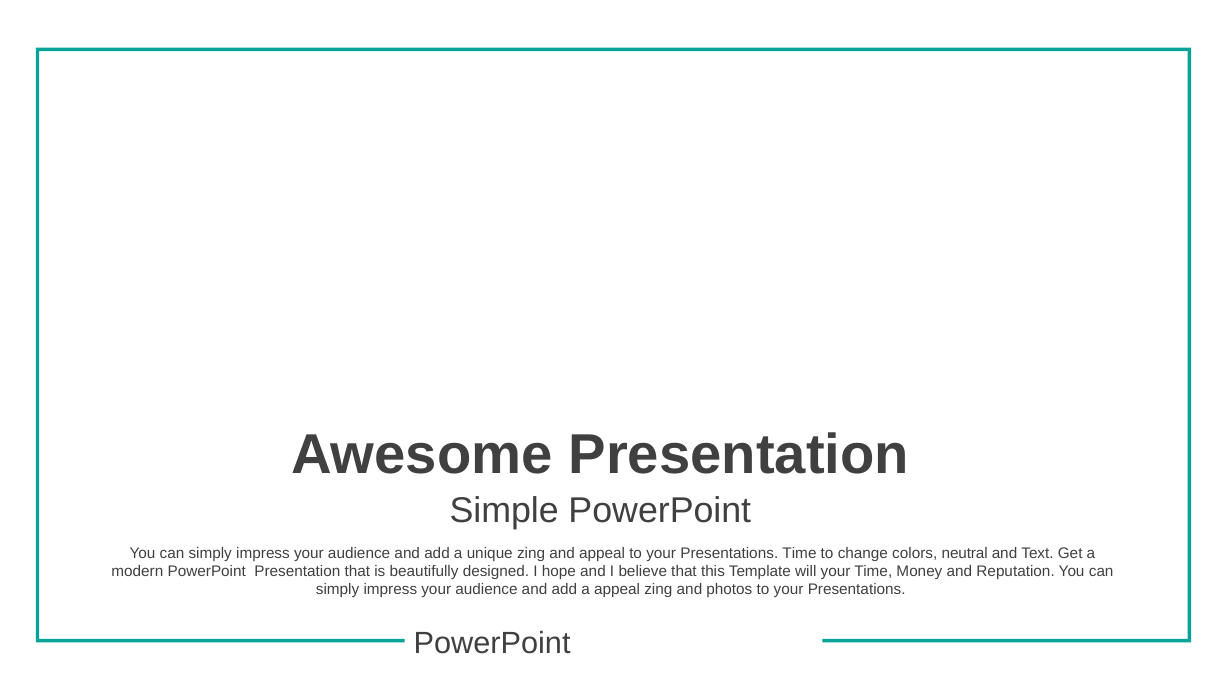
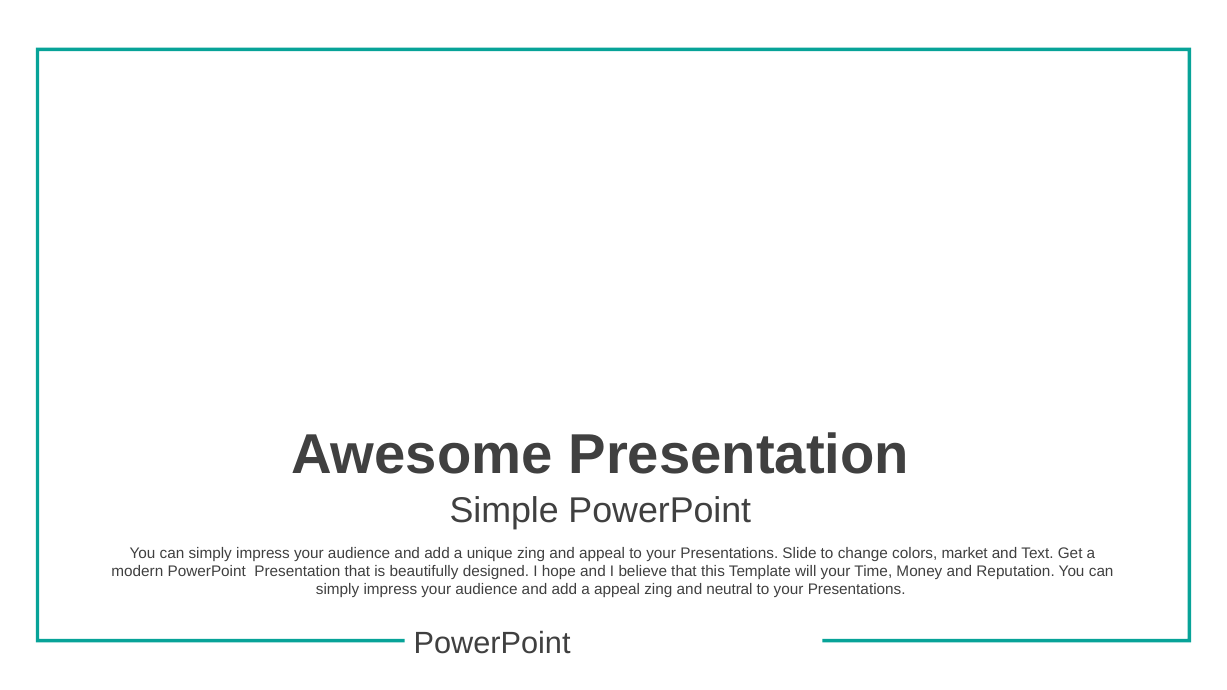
Presentations Time: Time -> Slide (800, 553)
neutral: neutral -> market (965, 553)
photos: photos -> neutral (729, 590)
